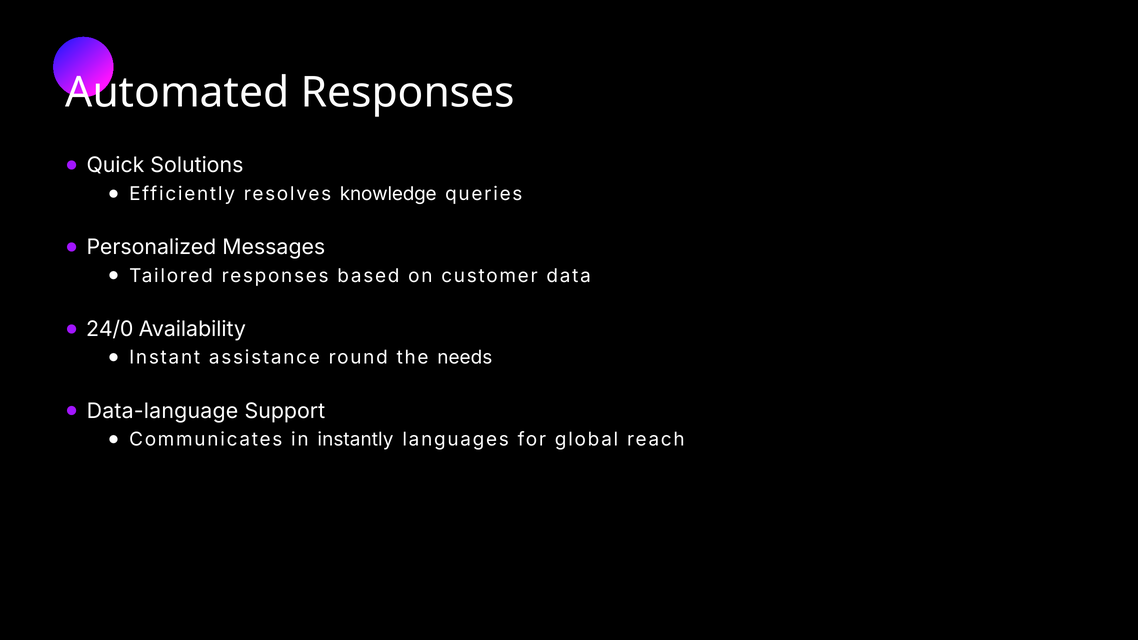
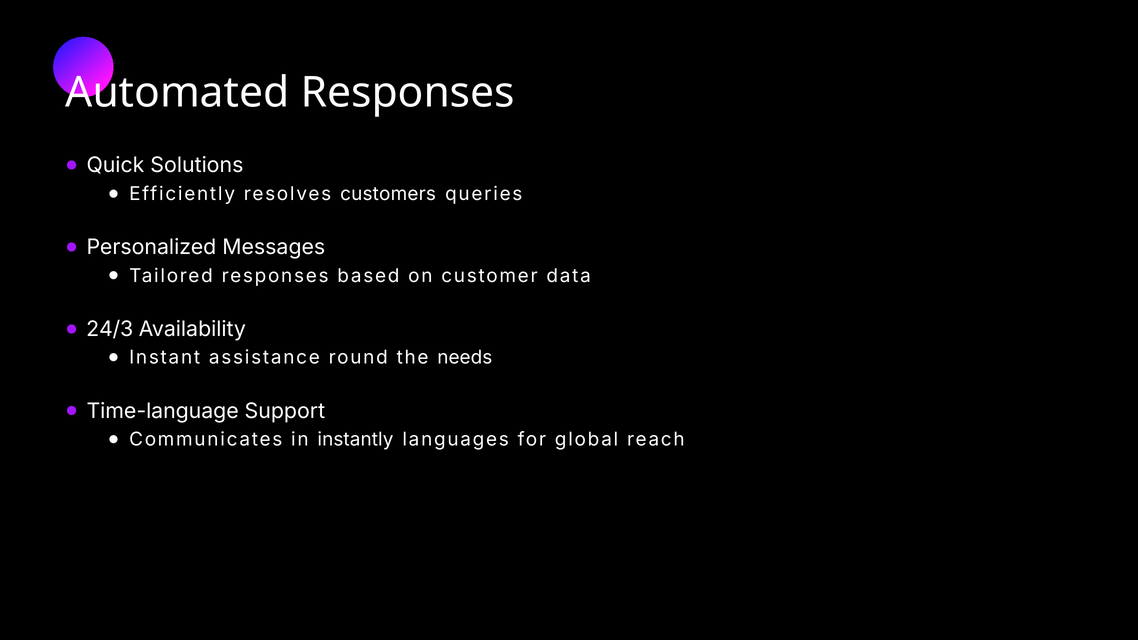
knowledge: knowledge -> customers (388, 194)
24/0: 24/0 -> 24/3 (110, 329)
Data-language: Data-language -> Time-language (163, 411)
